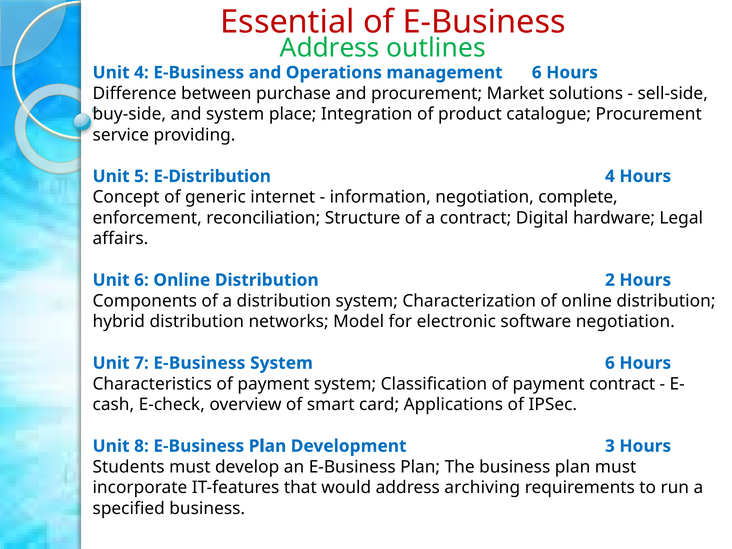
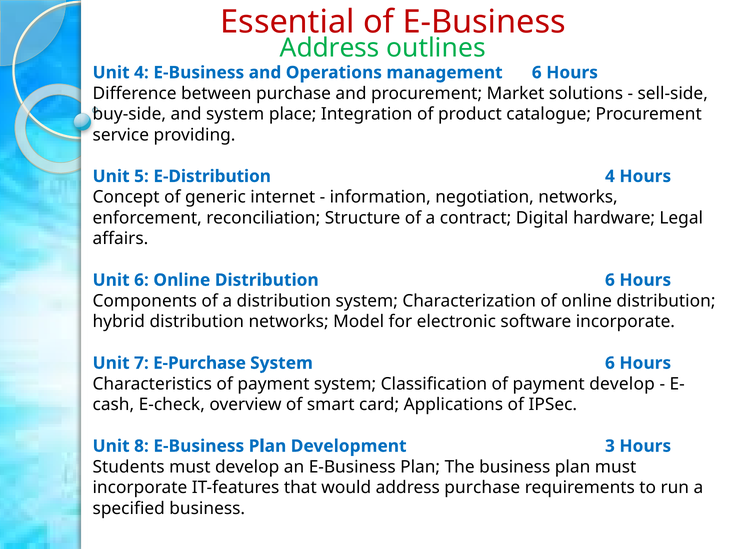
negotiation complete: complete -> networks (578, 197)
Distribution 2: 2 -> 6 (610, 280)
software negotiation: negotiation -> incorporate (625, 322)
7 E-Business: E-Business -> E-Purchase (200, 363)
payment contract: contract -> develop (622, 384)
address archiving: archiving -> purchase (482, 488)
